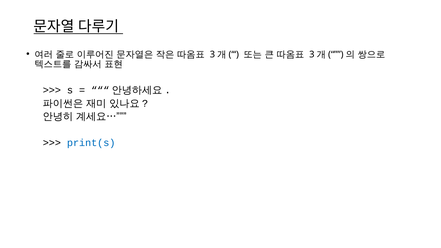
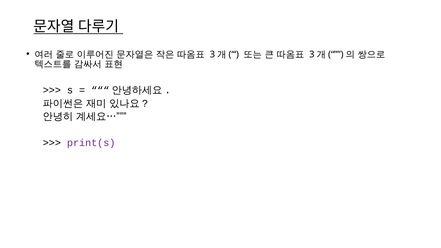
print(s colour: blue -> purple (91, 143)
